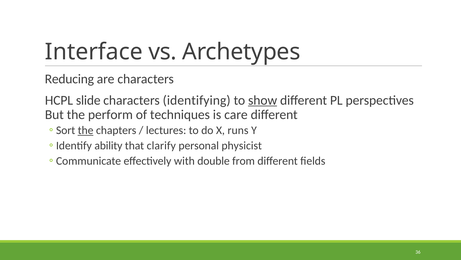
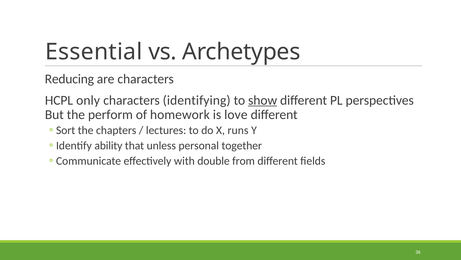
Interface: Interface -> Essential (94, 52)
slide: slide -> only (88, 100)
techniques: techniques -> homework (180, 114)
care: care -> love (236, 114)
the underline: present -> none (86, 130)
clarify: clarify -> unless (161, 145)
physicist: physicist -> together (242, 145)
